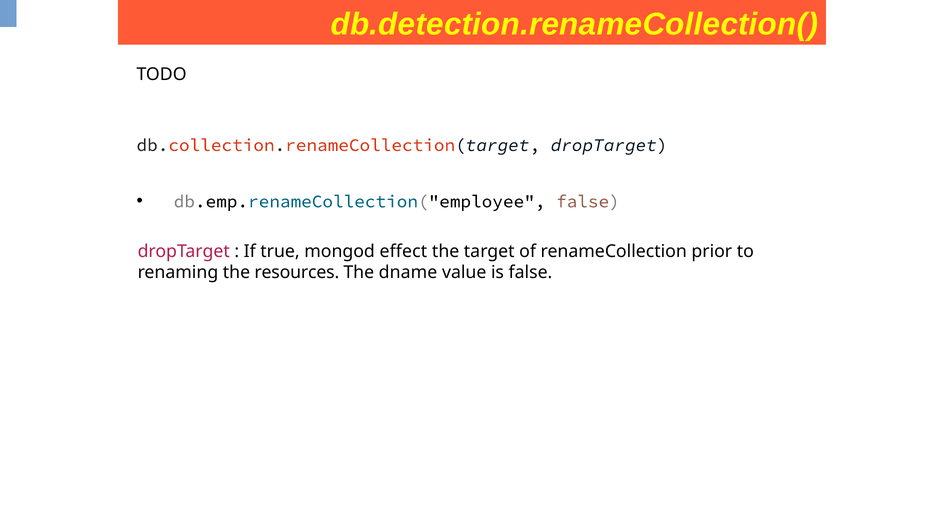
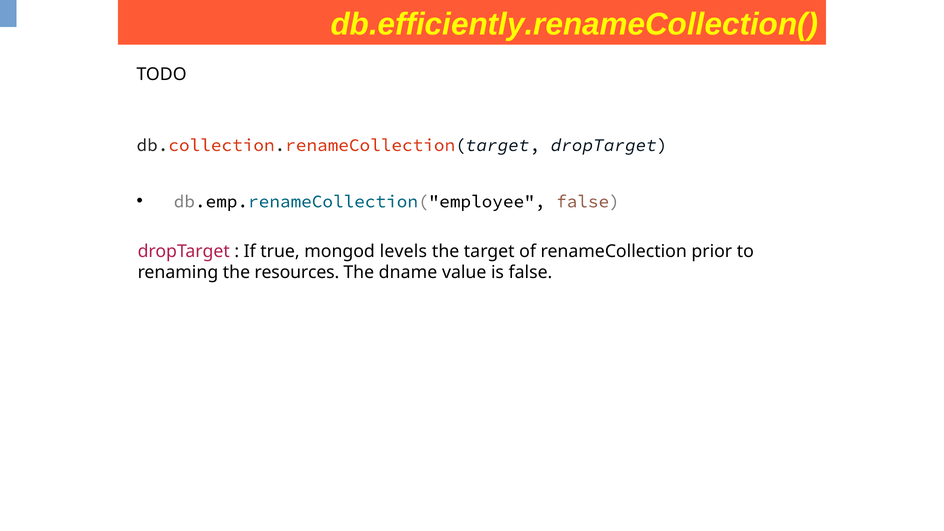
db.detection.renameCollection(: db.detection.renameCollection( -> db.efficiently.renameCollection( (574, 25)
effect: effect -> levels (403, 251)
